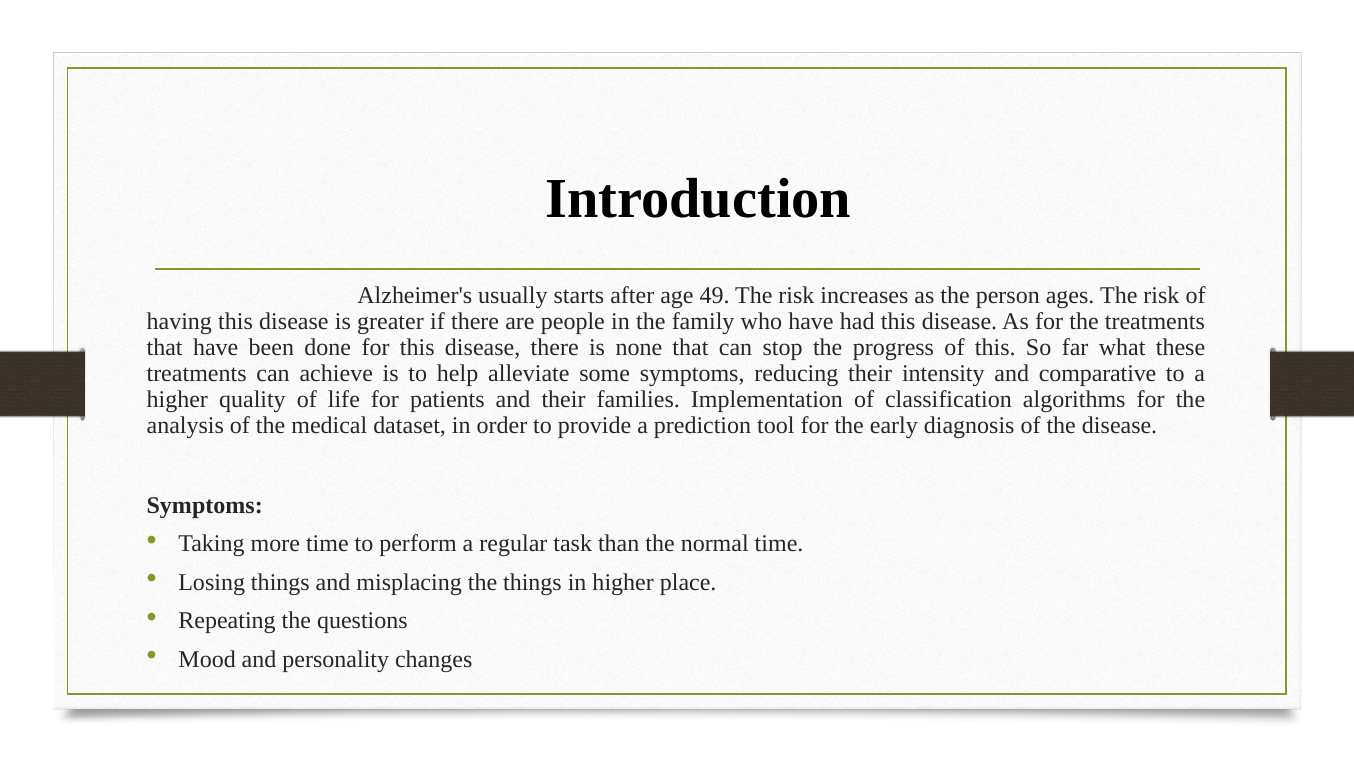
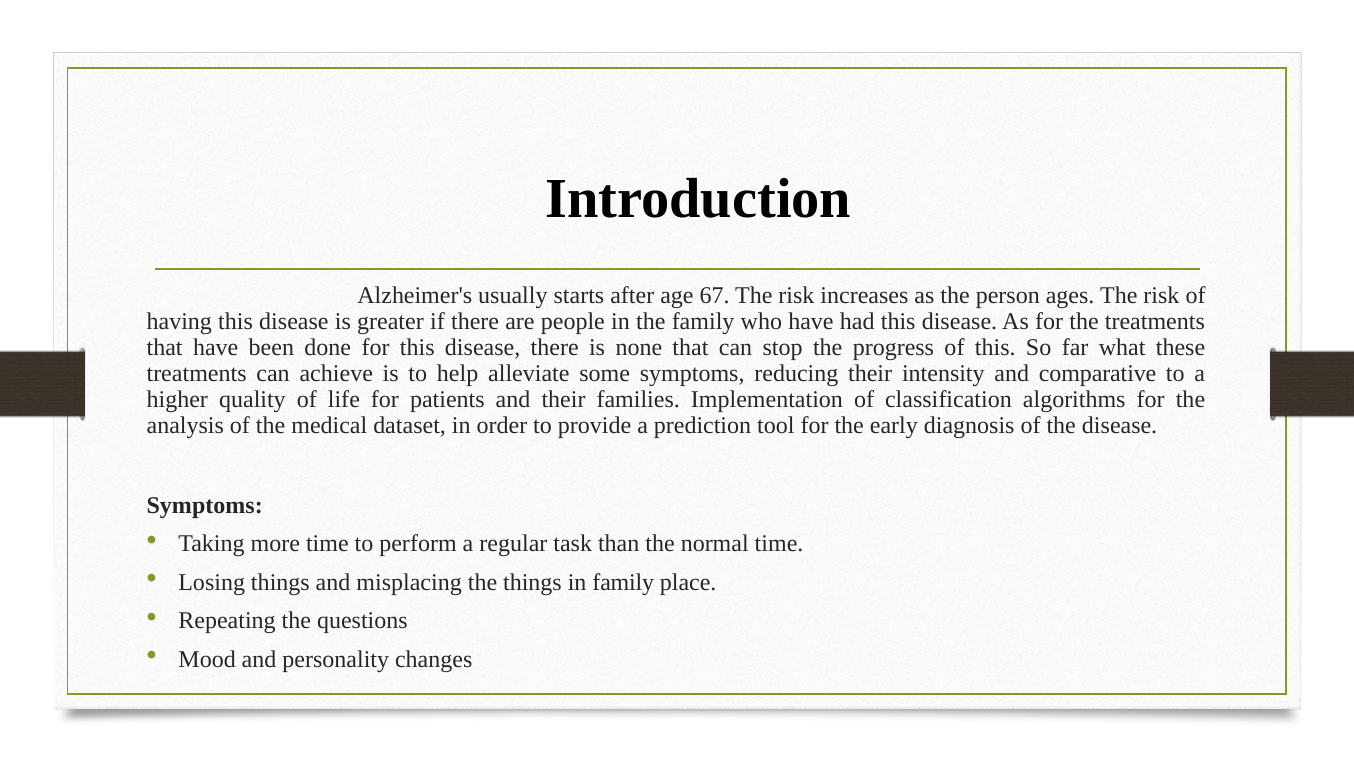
49: 49 -> 67 (715, 296)
in higher: higher -> family (623, 582)
